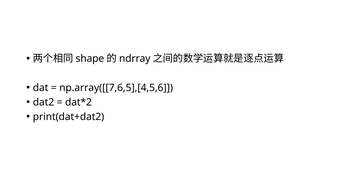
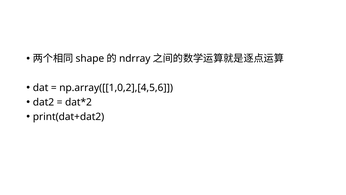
np.array([[7,6,5],[4,5,6: np.array([[7,6,5],[4,5,6 -> np.array([[1,0,2],[4,5,6 (116, 88)
